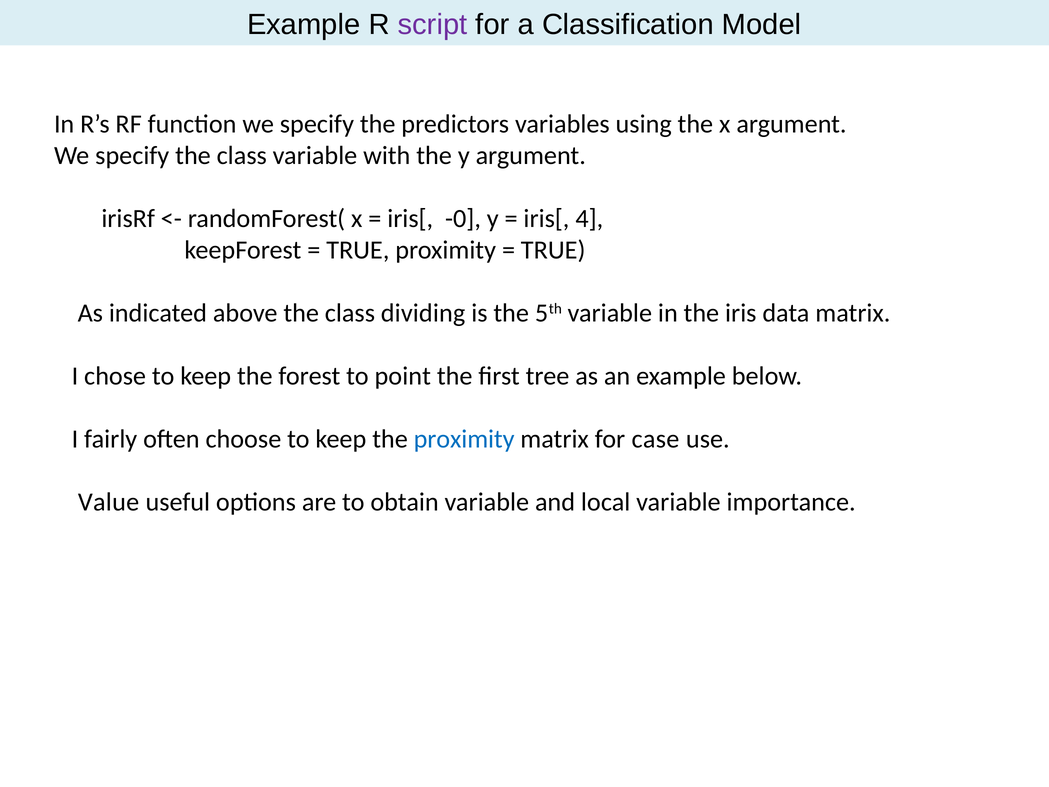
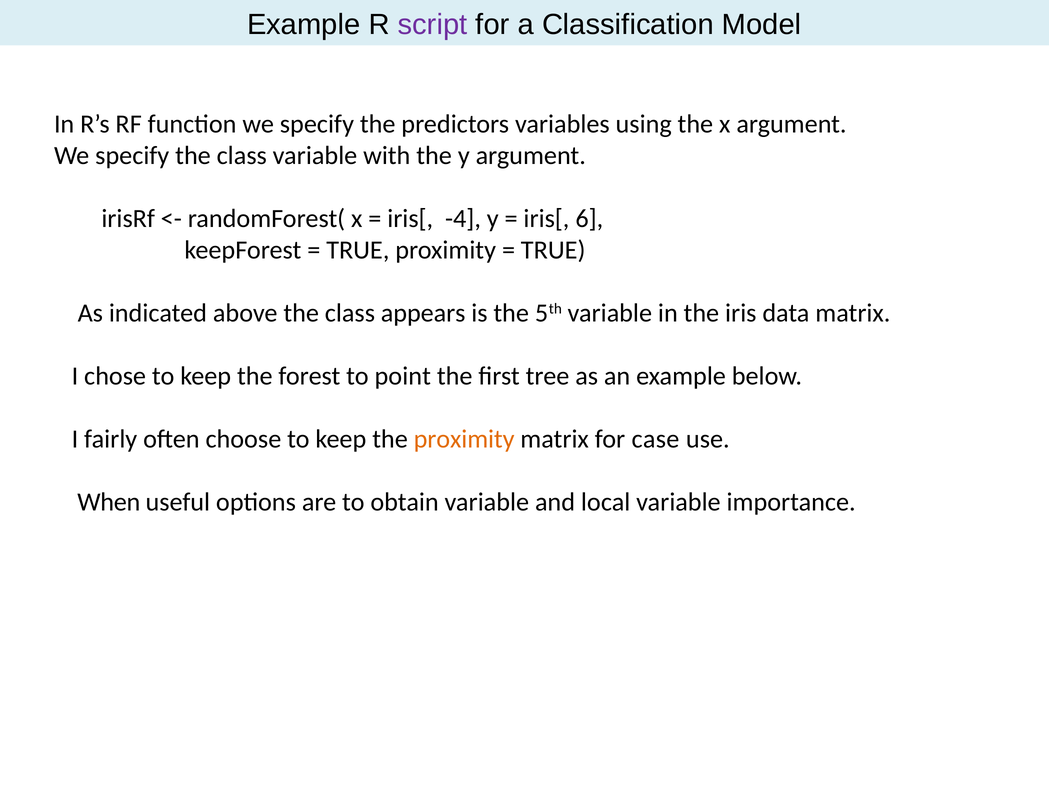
-0: -0 -> -4 (463, 218)
4: 4 -> 6 (589, 218)
dividing: dividing -> appears (423, 313)
proximity colour: blue -> orange (464, 439)
Value: Value -> When (109, 502)
